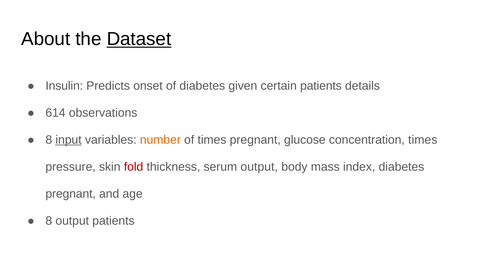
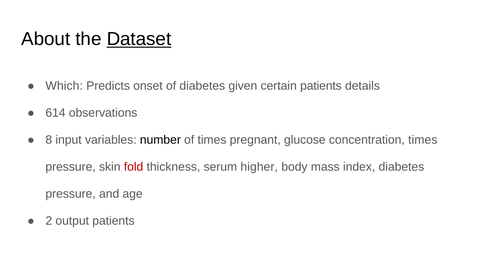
Insulin: Insulin -> Which (64, 86)
input underline: present -> none (69, 140)
number colour: orange -> black (160, 140)
serum output: output -> higher (259, 167)
pregnant: pregnant -> pressure (71, 194)
8: 8 -> 2 (49, 221)
